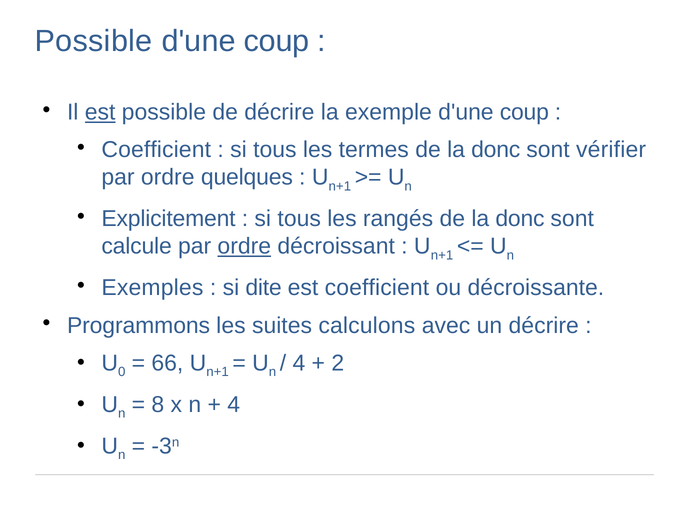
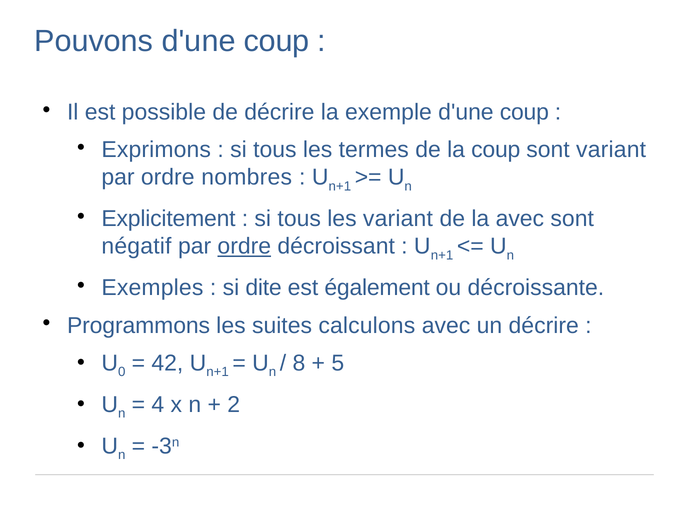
Possible: Possible -> Pouvons (94, 41)
est underline: present -> none (100, 112)
Coefficient: Coefficient -> Exprimons (156, 150)
termes de la donc: donc -> coup (496, 150)
sont vérifier: vérifier -> variant (611, 150)
quelques: quelques -> nombres (247, 178)
les rangés: rangés -> variant (398, 219)
donc: donc -> avec (520, 219)
calcule: calcule -> négatif (136, 247)
est coefficient: coefficient -> également (377, 288)
66: 66 -> 42 (167, 364)
4: 4 -> 8 (299, 364)
2: 2 -> 5 (338, 364)
8: 8 -> 4 (158, 405)
4: 4 -> 2 (234, 405)
